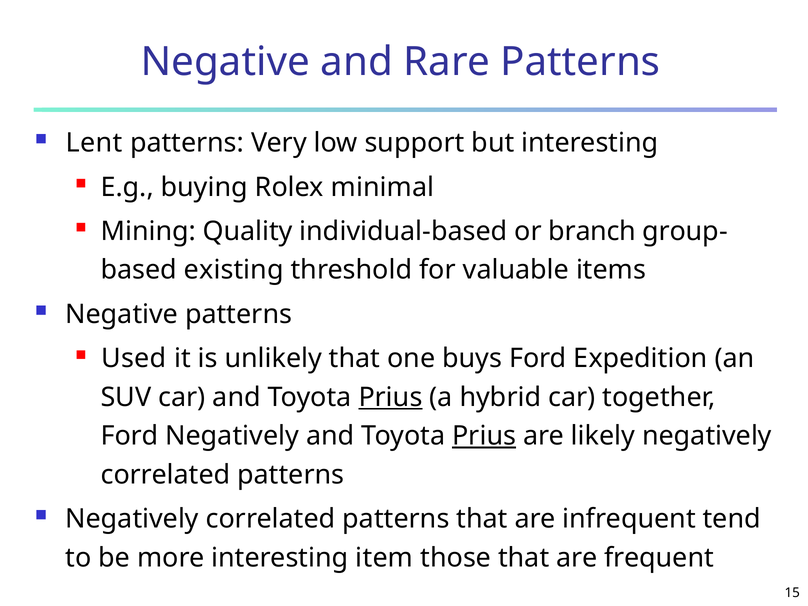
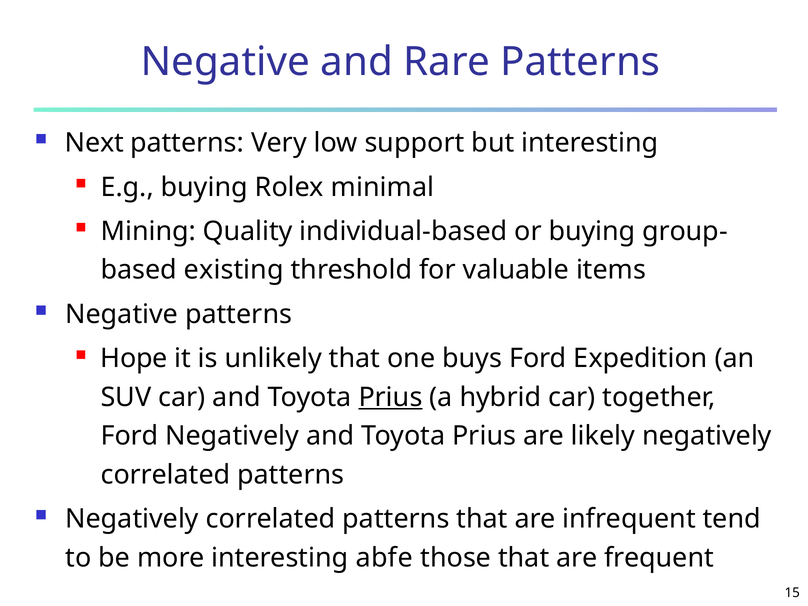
Lent: Lent -> Next (94, 143)
or branch: branch -> buying (592, 231)
Used: Used -> Hope (134, 358)
Prius underline: present -> none (484, 436)
item: item -> abfe (384, 558)
